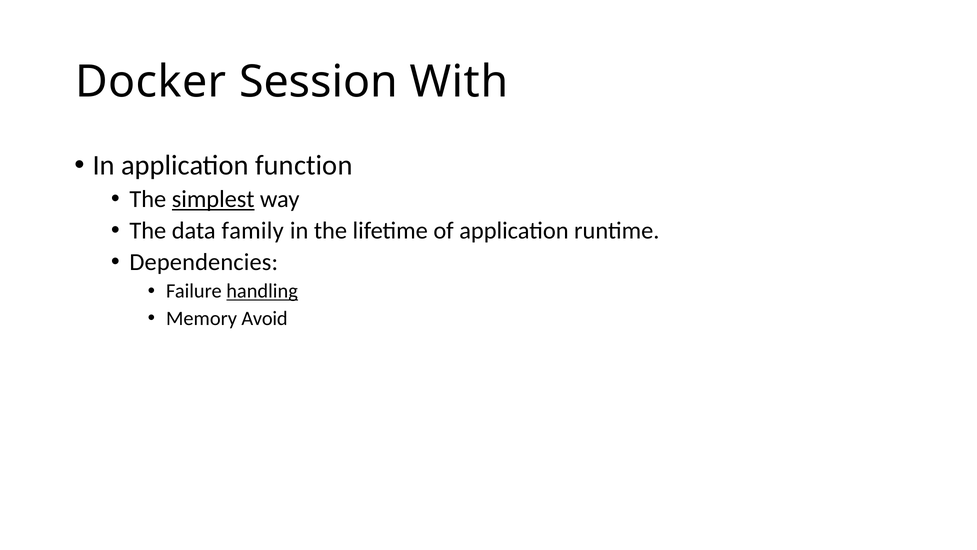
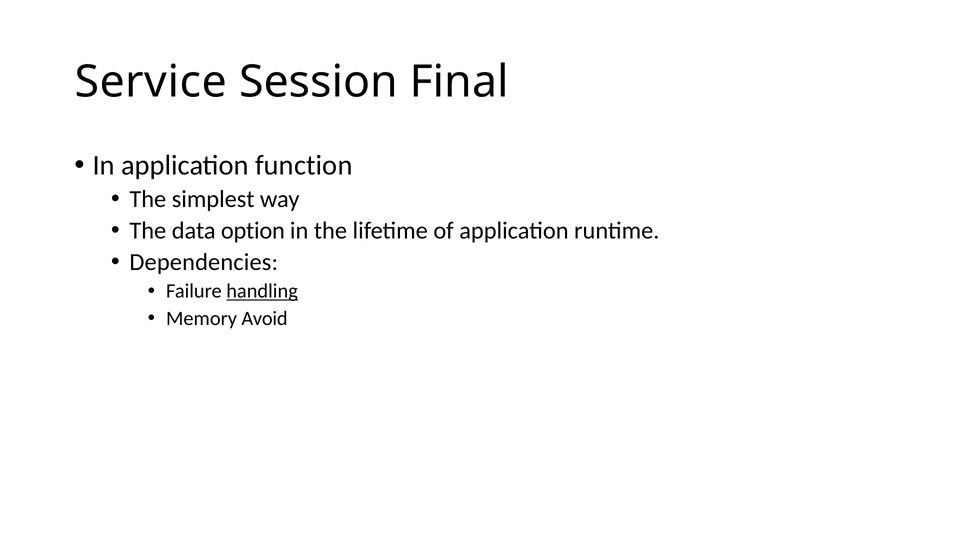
Docker: Docker -> Service (151, 82)
With: With -> Final (459, 82)
simplest underline: present -> none (213, 199)
family: family -> option (253, 230)
